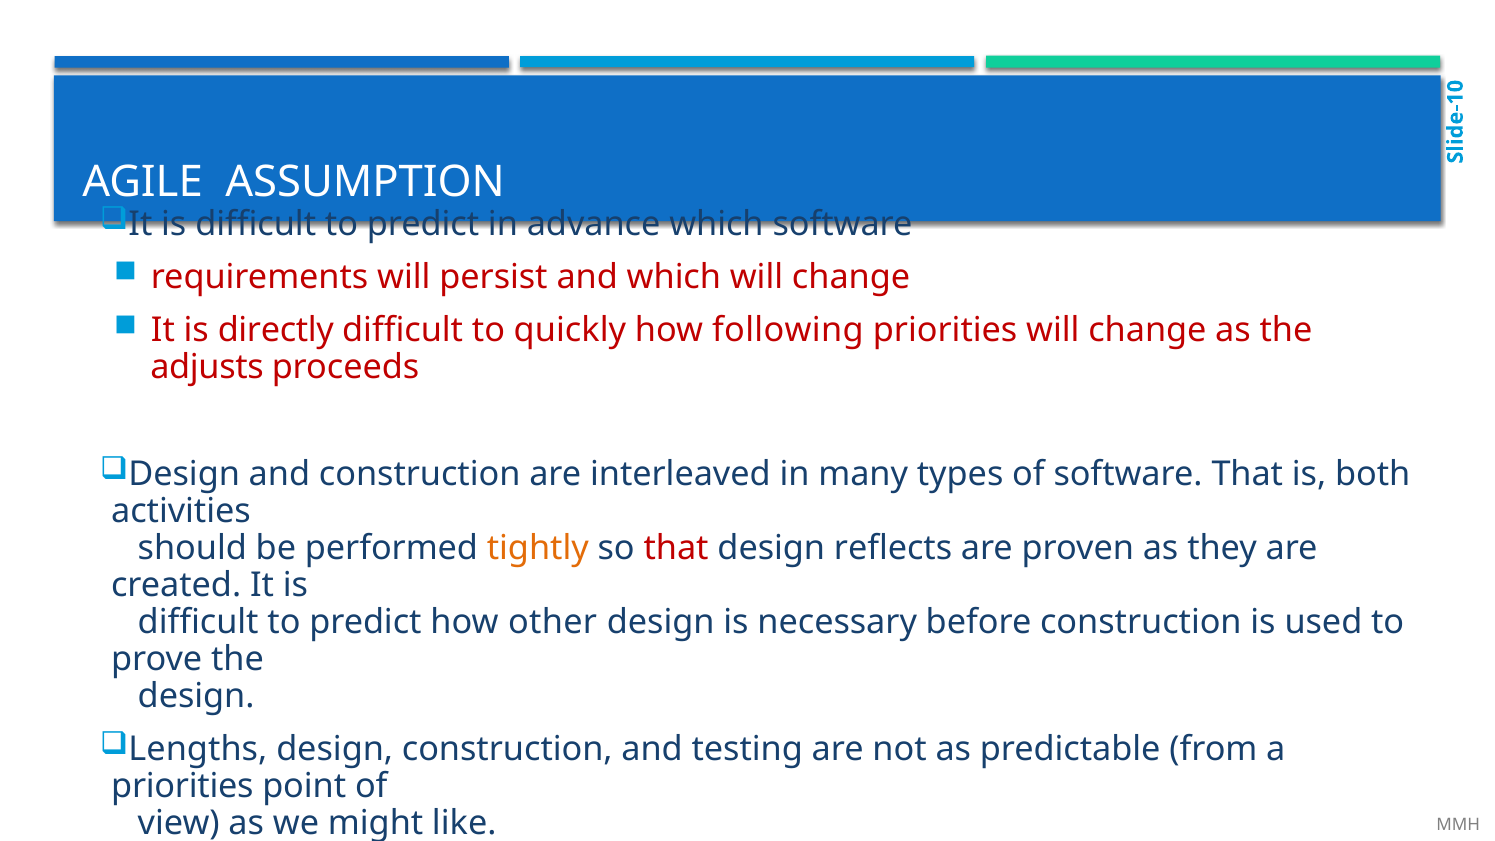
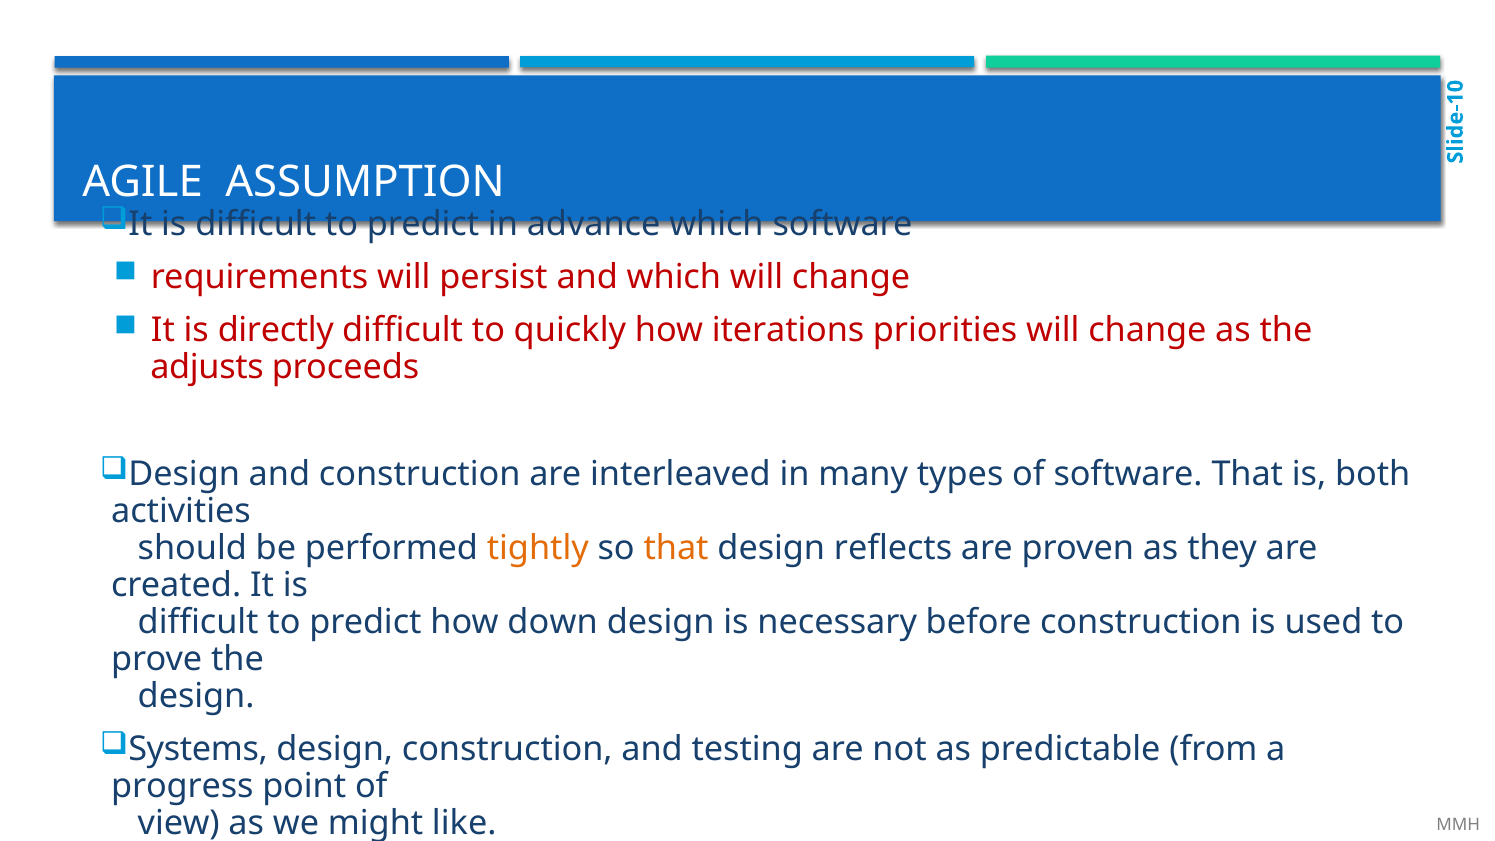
following: following -> iterations (788, 330)
that colour: red -> orange (676, 548)
other: other -> down (553, 622)
Lengths: Lengths -> Systems (198, 749)
priorities: priorities -> progress (182, 786)
